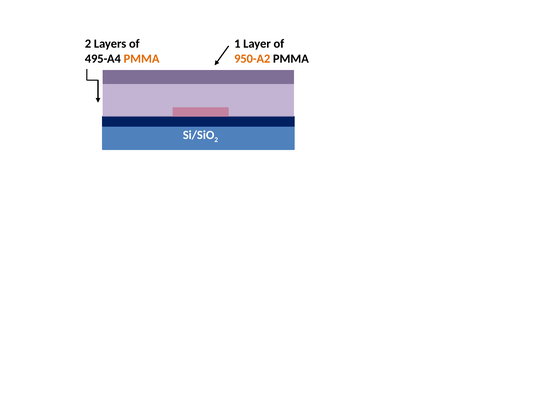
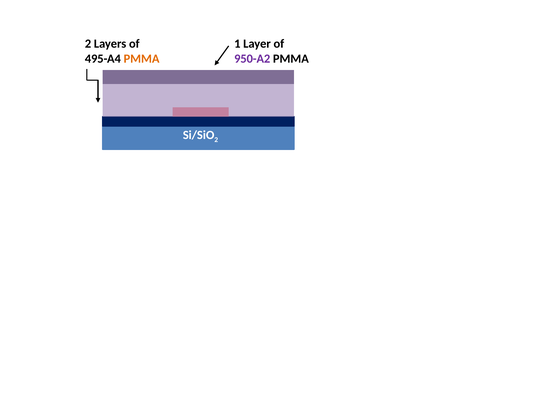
950-A2 colour: orange -> purple (252, 59)
